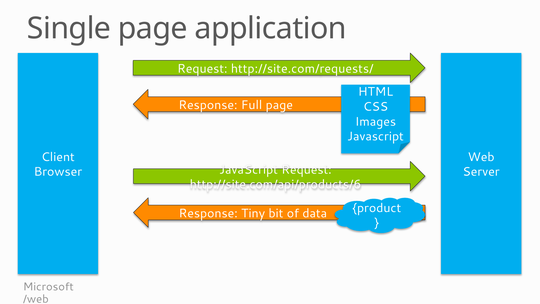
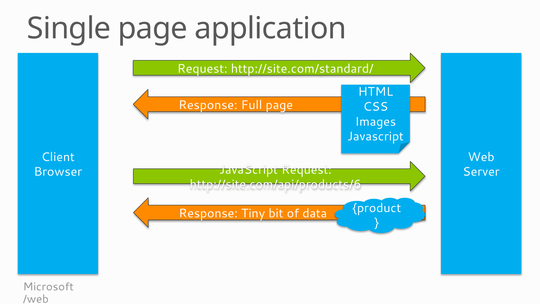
http://site.com/requests/: http://site.com/requests/ -> http://site.com/standard/ (302, 69)
